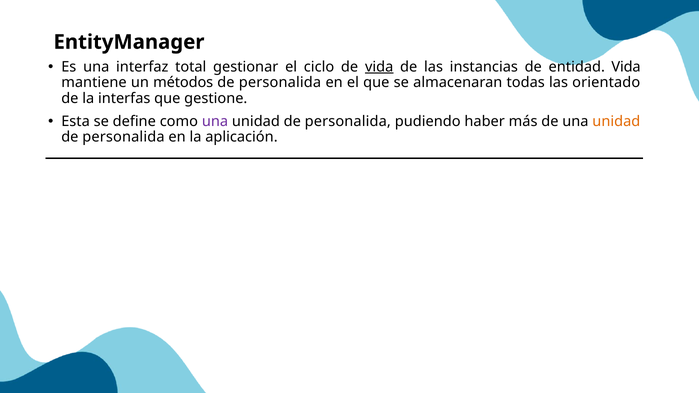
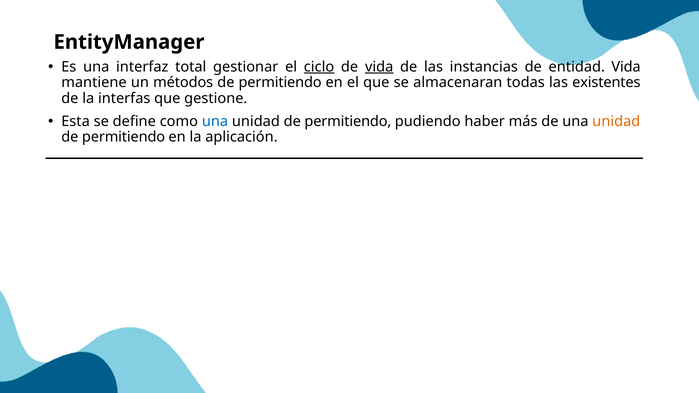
ciclo underline: none -> present (319, 67)
personalida: personalida -> permitiendo (280, 83)
orientado: orientado -> existentes (606, 83)
una colour: purple -> blue (215, 121)
personalida: personalida -> permitiendo (348, 121)
personalida: personalida -> permitiendo (124, 137)
